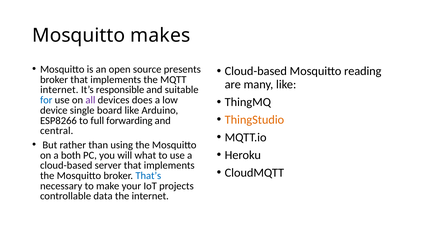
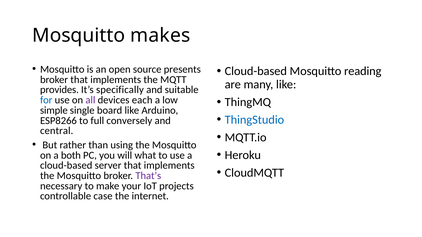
internet: internet -> provides (59, 90)
responsible: responsible -> specifically (120, 90)
does: does -> each (142, 100)
device: device -> simple (54, 111)
ThingStudio colour: orange -> blue (254, 120)
forwarding: forwarding -> conversely (129, 121)
That’s colour: blue -> purple (148, 176)
data: data -> case (103, 196)
